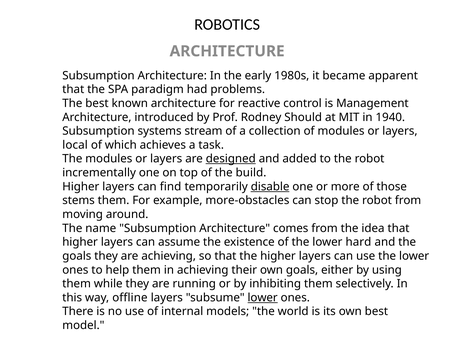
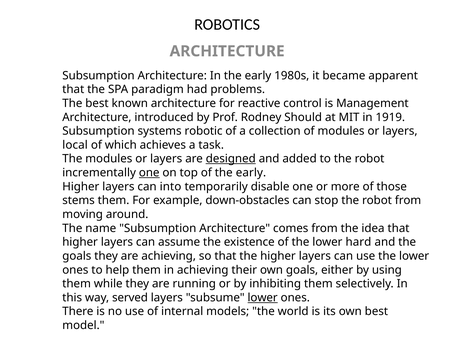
1940: 1940 -> 1919 (390, 117)
stream: stream -> robotic (204, 131)
one underline: none -> present (149, 172)
of the build: build -> early (251, 172)
find: find -> into (171, 186)
disable underline: present -> none (270, 186)
more-obstacles: more-obstacles -> down-obstacles (247, 200)
offline: offline -> served (130, 297)
